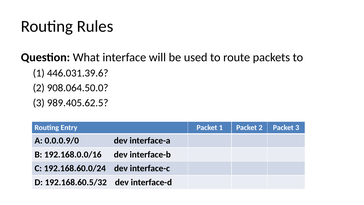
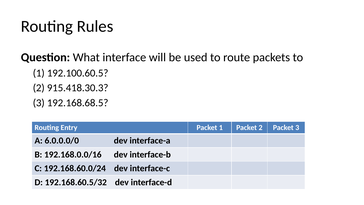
446.031.39.6: 446.031.39.6 -> 192.100.60.5 (78, 73)
908.064.50.0: 908.064.50.0 -> 915.418.30.3 (78, 88)
989.405.62.5: 989.405.62.5 -> 192.168.68.5 (78, 103)
0.0.0.9/0: 0.0.0.9/0 -> 6.0.0.0/0 (62, 141)
